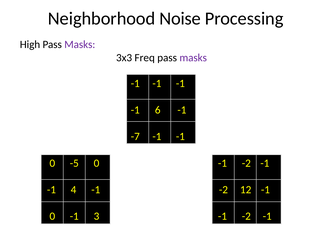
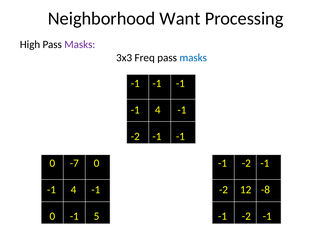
Noise: Noise -> Want (180, 18)
masks colour: purple -> blue (193, 58)
6: 6 -> 4 (158, 110)
-7: -7 -> -2 (135, 136)
-5: -5 -> -7 (74, 163)
12 -1: -1 -> -8 (265, 189)
3: 3 -> 5 (97, 216)
